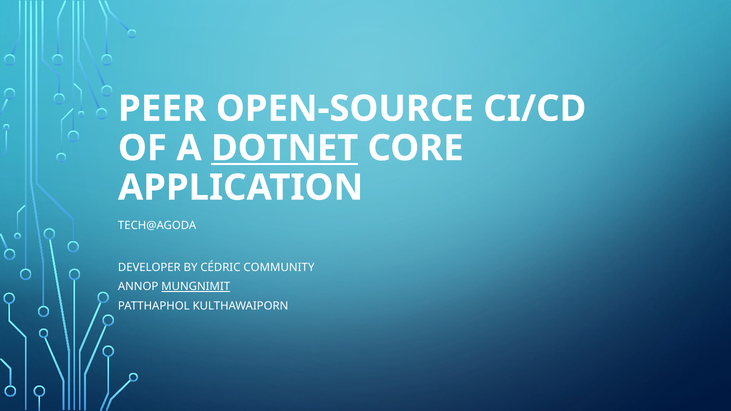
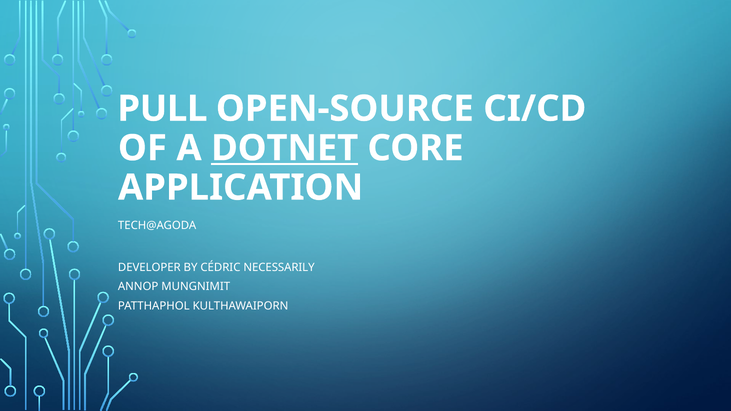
PEER: PEER -> PULL (162, 109)
COMMUNITY: COMMUNITY -> NECESSARILY (279, 268)
MUNGNIMIT underline: present -> none (196, 287)
